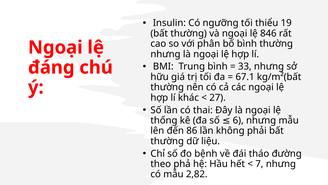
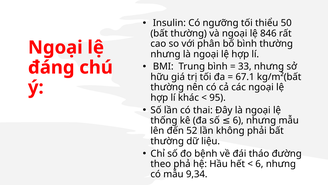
19: 19 -> 50 (286, 23)
27: 27 -> 95 (218, 97)
86: 86 -> 52 (192, 130)
7: 7 -> 6 (259, 164)
2,82: 2,82 -> 9,34 (197, 174)
